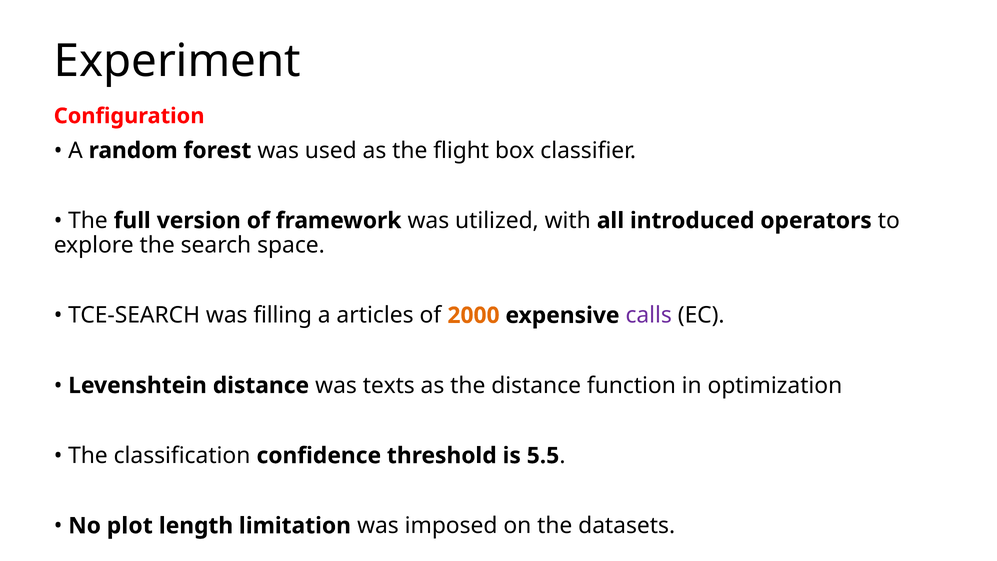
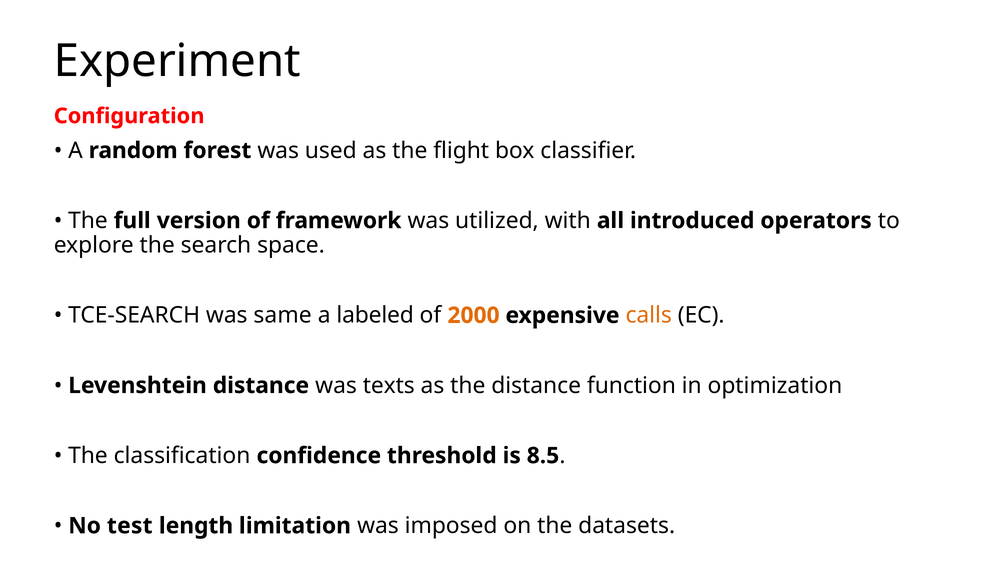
filling: filling -> same (283, 315)
articles: articles -> labeled (375, 315)
calls colour: purple -> orange (649, 315)
5.5: 5.5 -> 8.5 (543, 456)
plot: plot -> test (130, 526)
